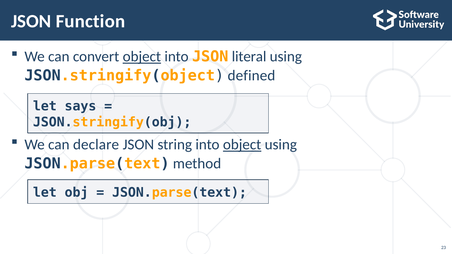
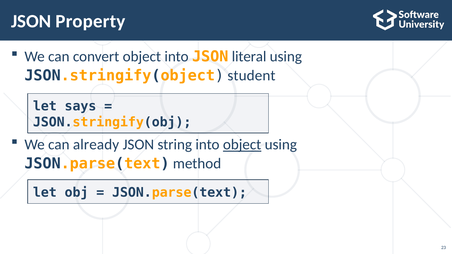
Function: Function -> Property (90, 21)
object underline: present -> none (142, 57)
defined: defined -> student (251, 76)
declare: declare -> already (96, 145)
